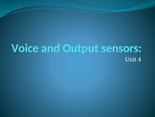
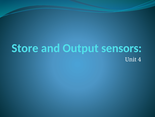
Voice: Voice -> Store (25, 48)
